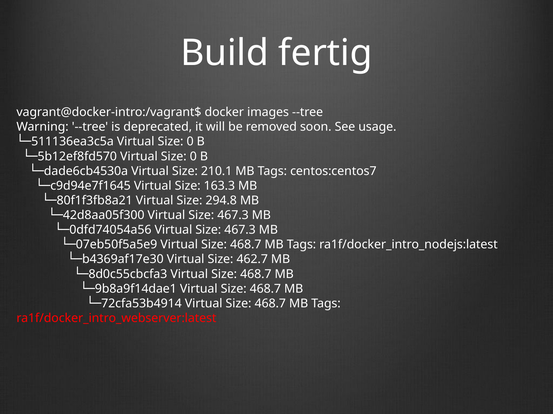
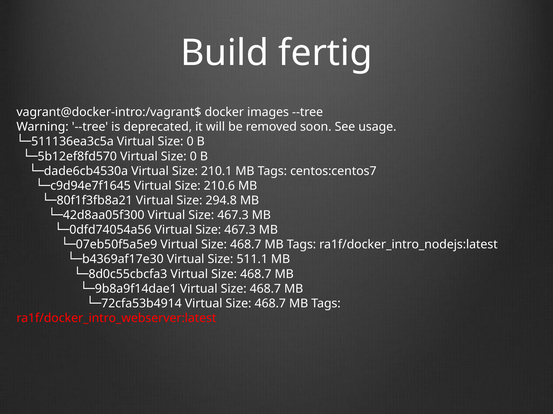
163.3: 163.3 -> 210.6 (219, 186)
462.7: 462.7 -> 511.1 (252, 260)
